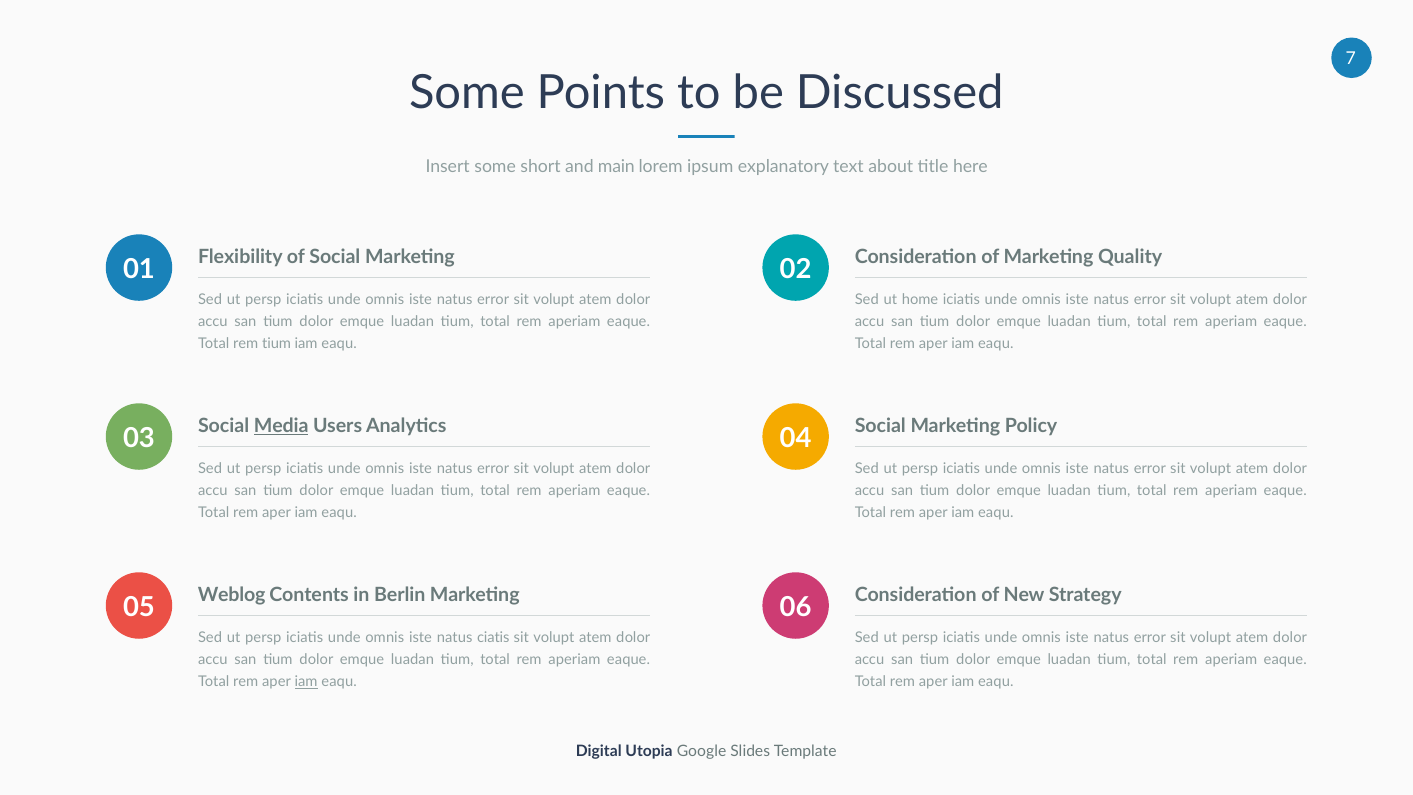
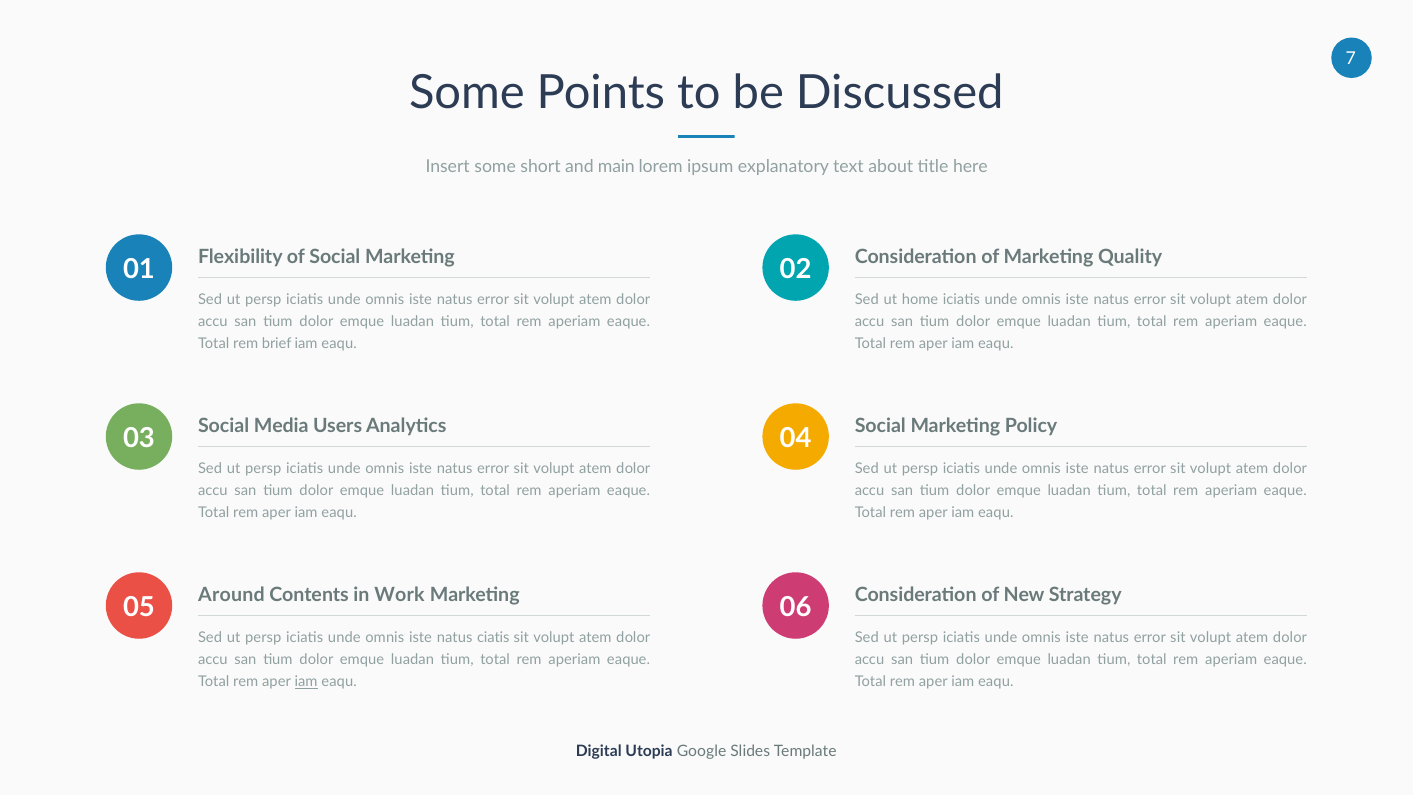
rem tium: tium -> brief (277, 344)
Media underline: present -> none (281, 426)
Weblog: Weblog -> Around (231, 595)
Berlin: Berlin -> Work (400, 595)
